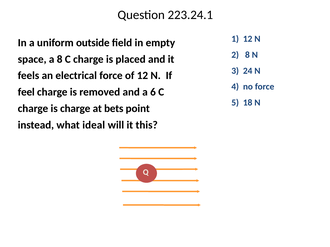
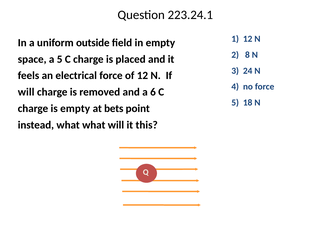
a 8: 8 -> 5 (60, 59)
feel: feel -> will (26, 92)
is charge: charge -> empty (75, 109)
what ideal: ideal -> what (94, 125)
